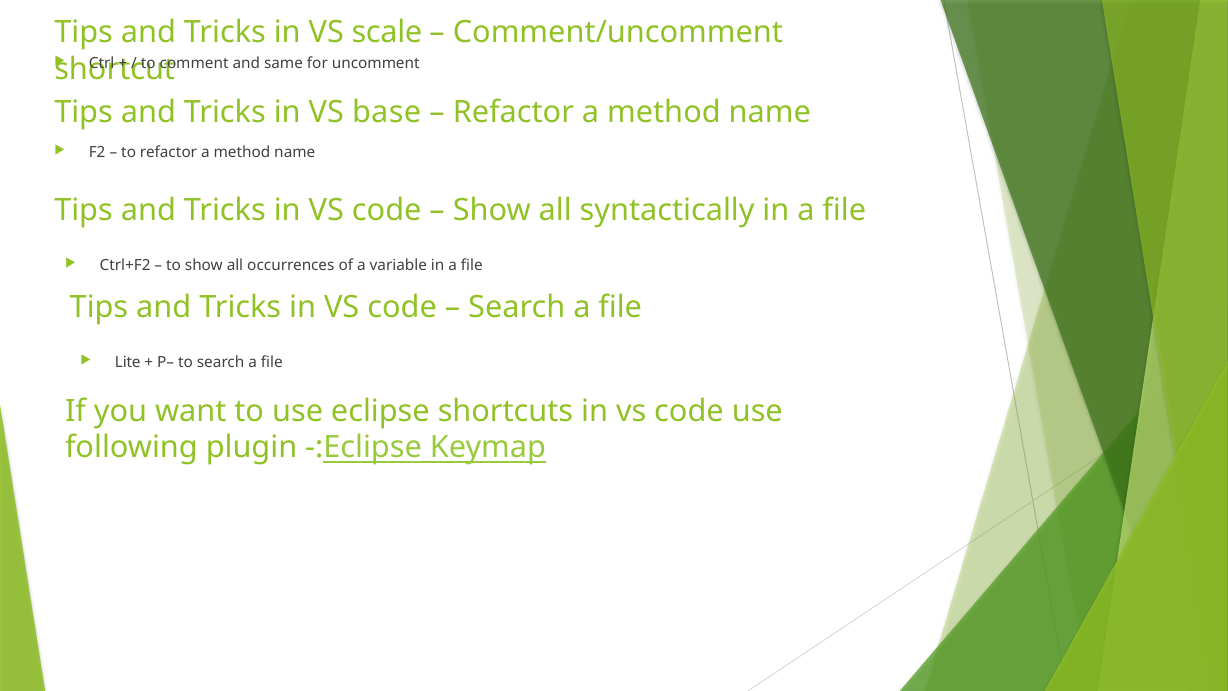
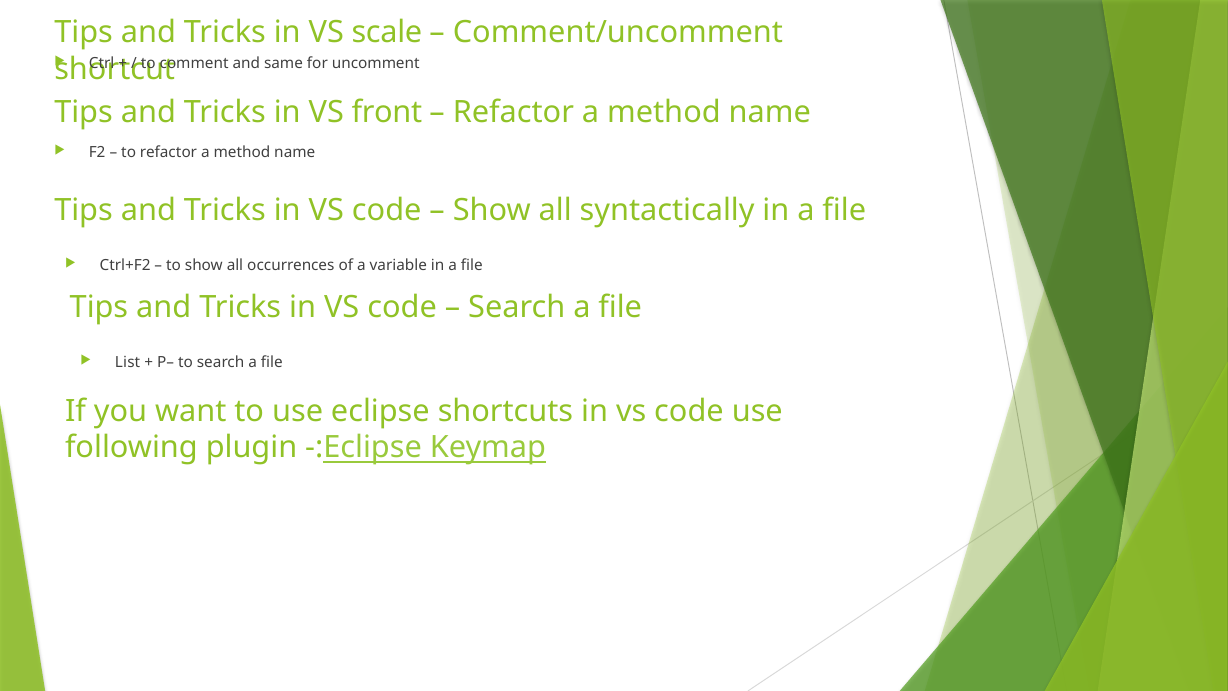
base: base -> front (387, 112)
Lite: Lite -> List (128, 363)
